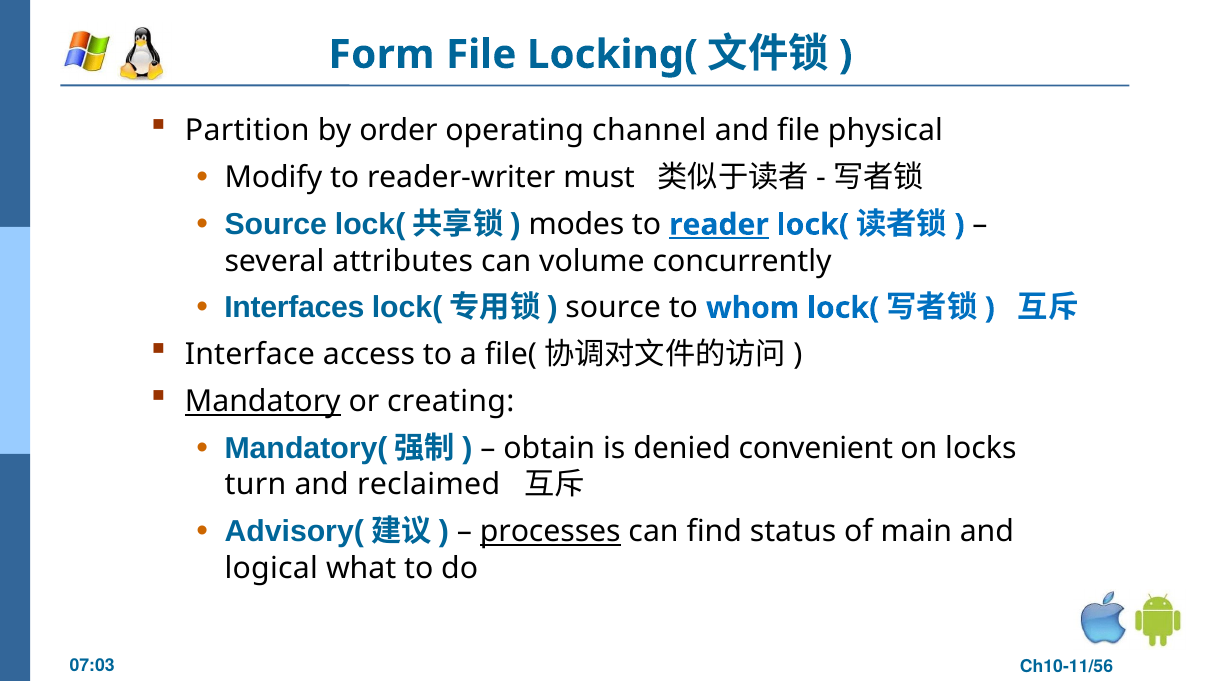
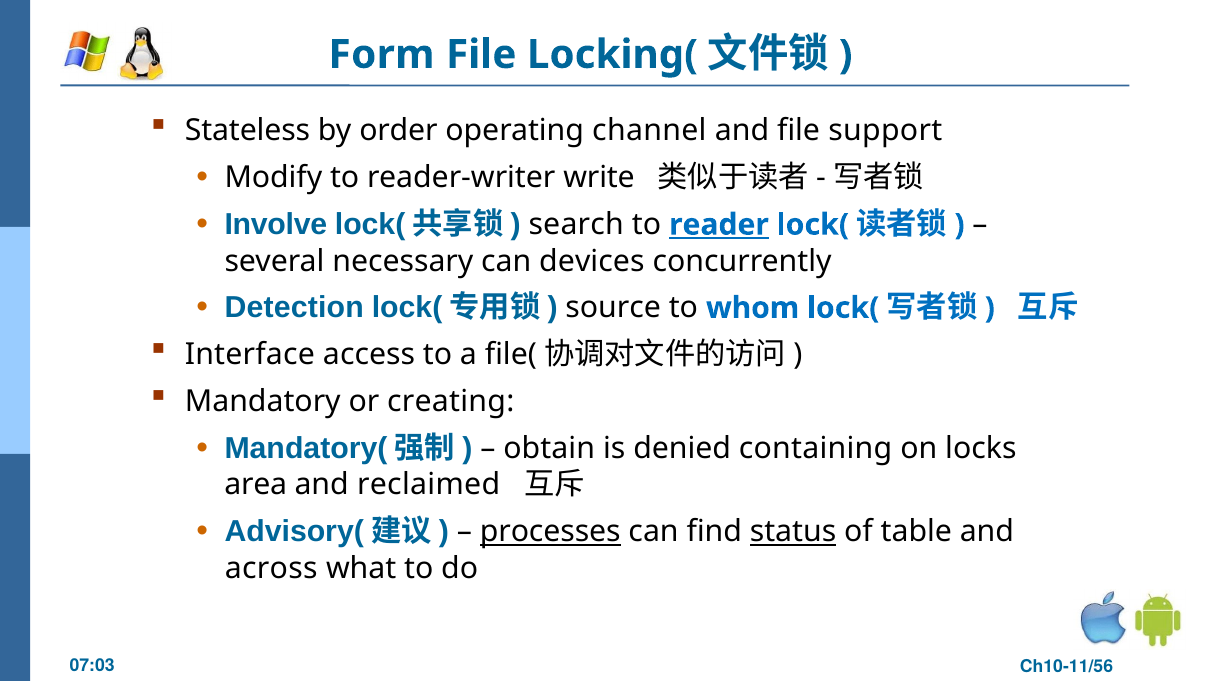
Partition: Partition -> Stateless (248, 131)
physical: physical -> support (885, 131)
must: must -> write (599, 178)
Source: Source -> Involve (276, 225)
modes: modes -> search (576, 225)
attributes: attributes -> necessary (403, 261)
volume: volume -> devices (592, 261)
Interfaces: Interfaces -> Detection (294, 308)
Mandatory underline: present -> none (263, 401)
convenient: convenient -> containing (816, 448)
turn: turn -> area (256, 485)
status underline: none -> present (793, 532)
main: main -> table (916, 532)
logical: logical -> across (271, 568)
